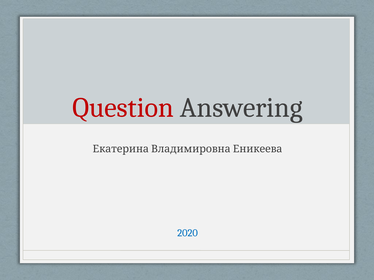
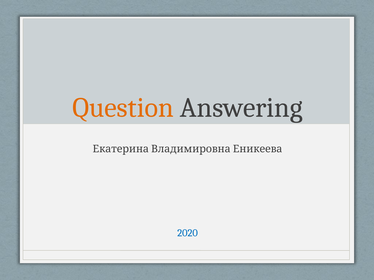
Question colour: red -> orange (123, 108)
